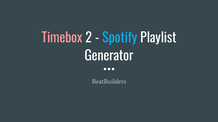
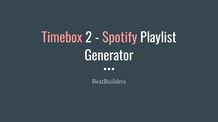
Spotify colour: light blue -> pink (120, 38)
